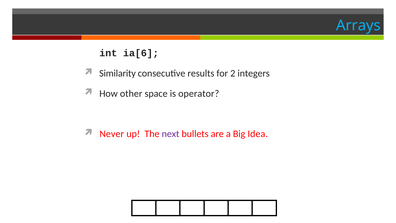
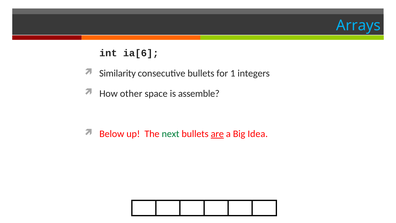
consecutive results: results -> bullets (201, 73)
2: 2 -> 1 (233, 73)
operator: operator -> assemble (199, 93)
Never: Never -> Below (112, 134)
next colour: purple -> green (171, 134)
are underline: none -> present (217, 134)
